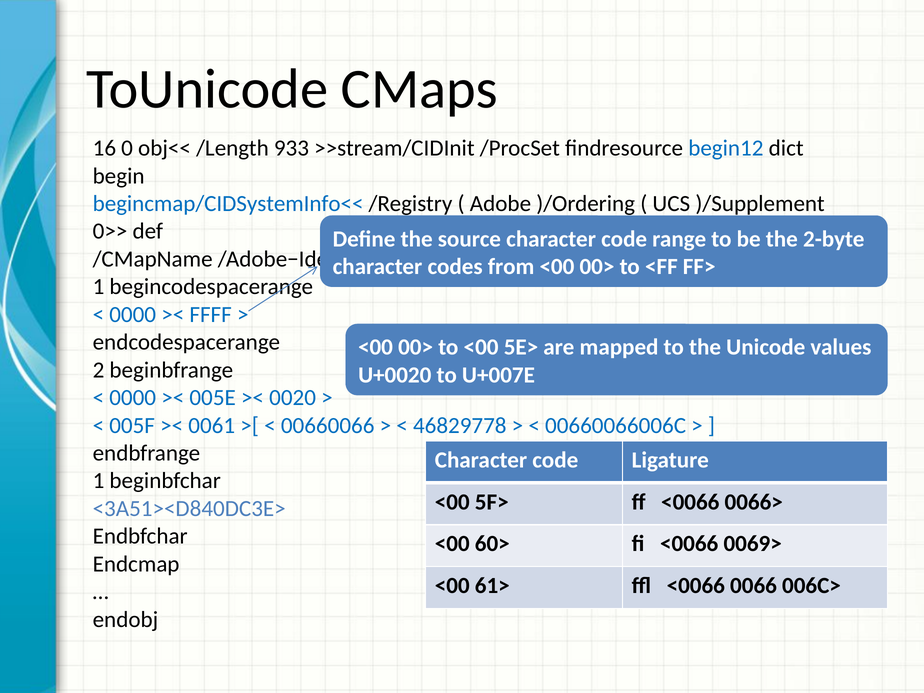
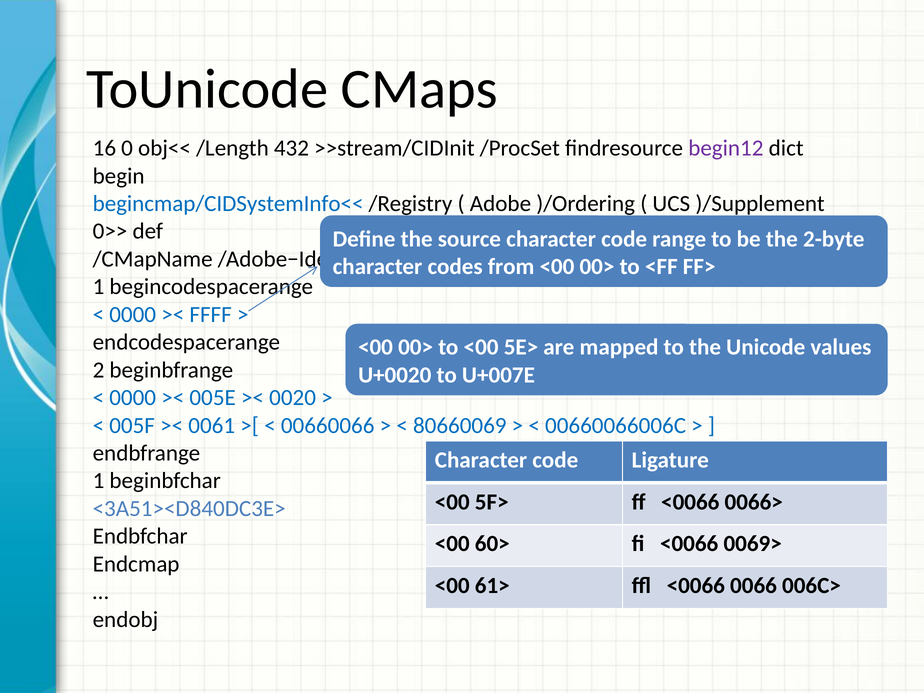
933: 933 -> 432 (291, 148)
begin12 colour: blue -> purple (726, 148)
46829778: 46829778 -> 80660069 (460, 425)
